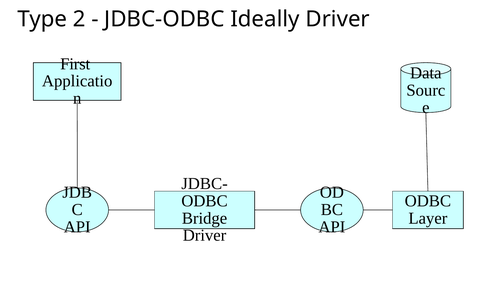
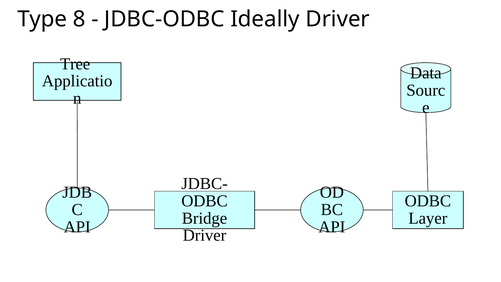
2: 2 -> 8 (79, 19)
First: First -> Tree (75, 64)
